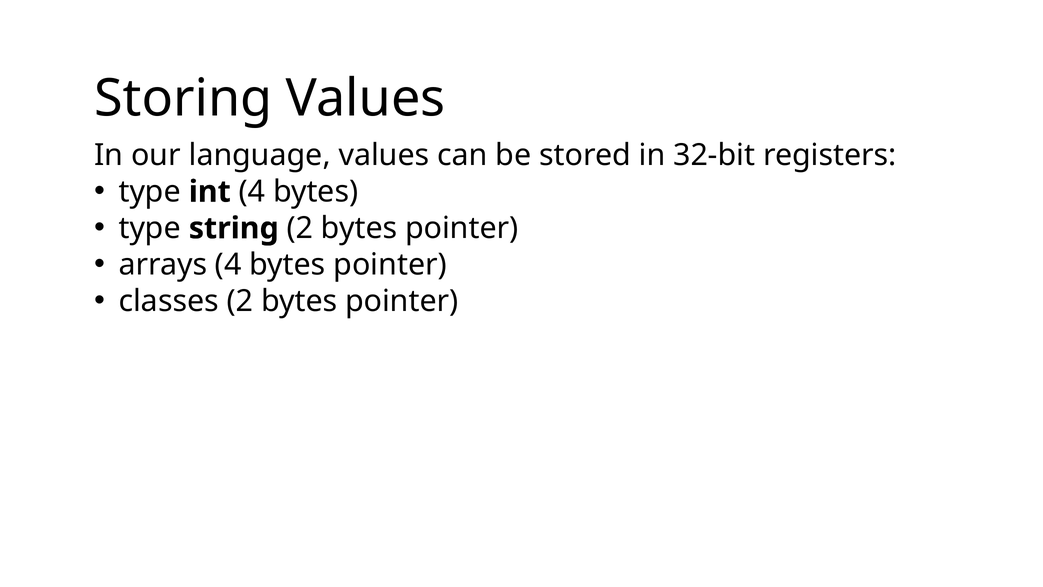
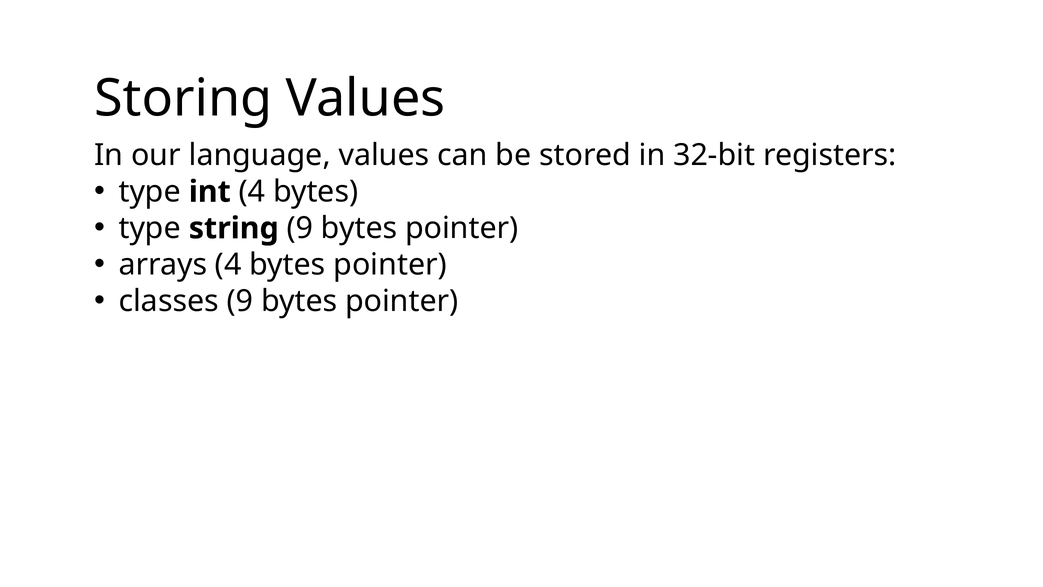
string 2: 2 -> 9 (300, 228)
classes 2: 2 -> 9 (240, 301)
